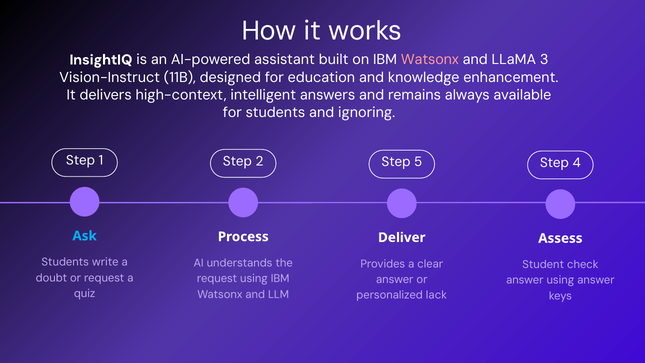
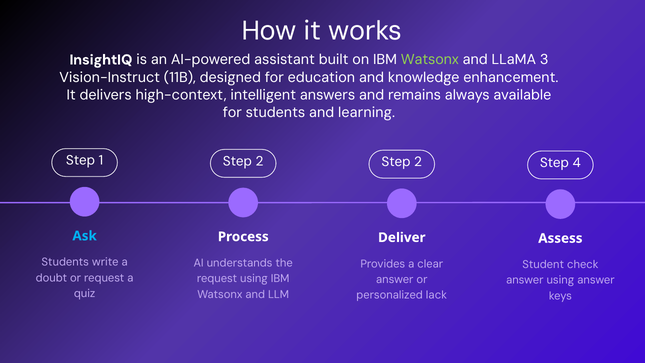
Watsonx colour: pink -> light green (430, 60)
ignoring: ignoring -> learning (367, 112)
2 Step 5: 5 -> 2 (418, 162)
